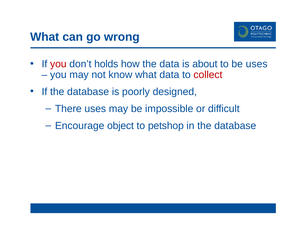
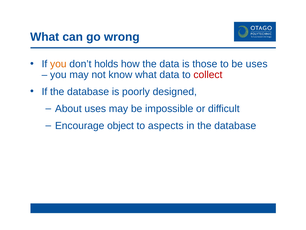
you colour: red -> orange (58, 64)
about: about -> those (205, 64)
There: There -> About (68, 108)
petshop: petshop -> aspects (166, 125)
